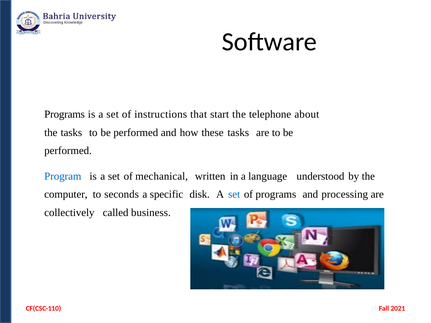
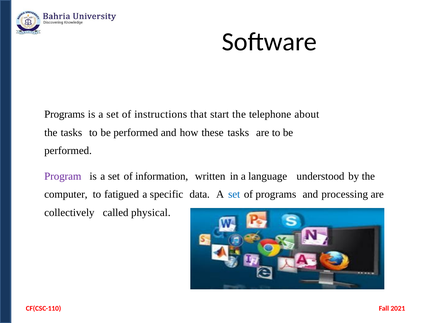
Program colour: blue -> purple (63, 176)
mechanical: mechanical -> information (162, 176)
seconds: seconds -> fatigued (122, 195)
disk: disk -> data (200, 195)
business: business -> physical (151, 213)
